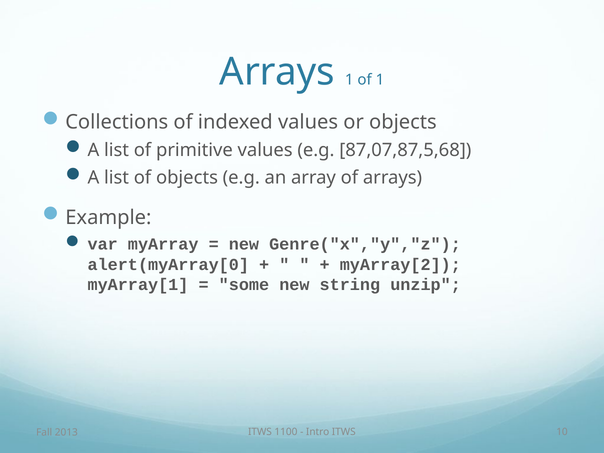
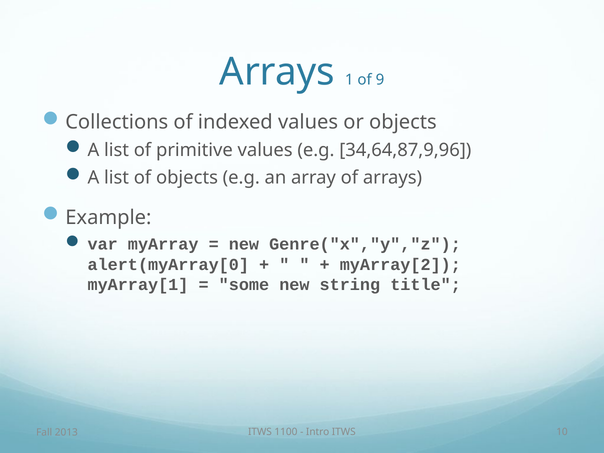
of 1: 1 -> 9 (380, 80)
87,07,87,5,68: 87,07,87,5,68 -> 34,64,87,9,96 (405, 150)
unzip: unzip -> title (426, 285)
